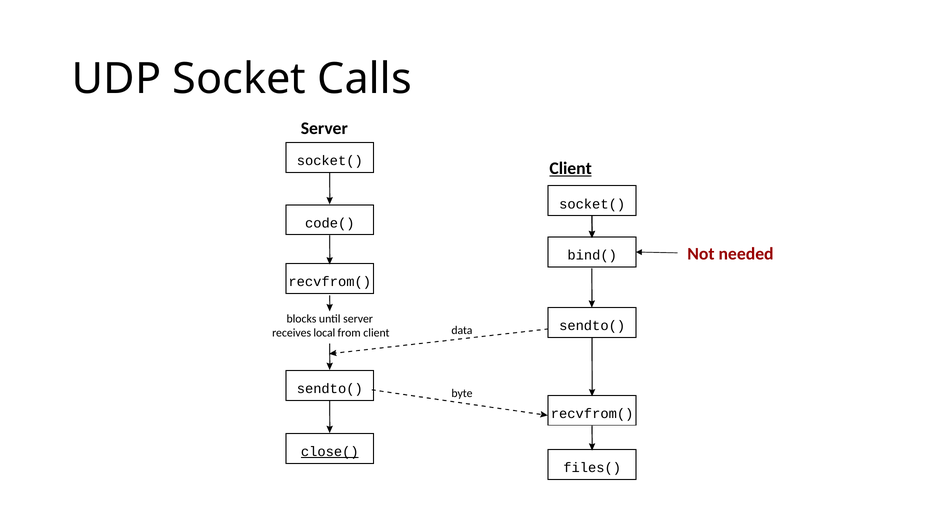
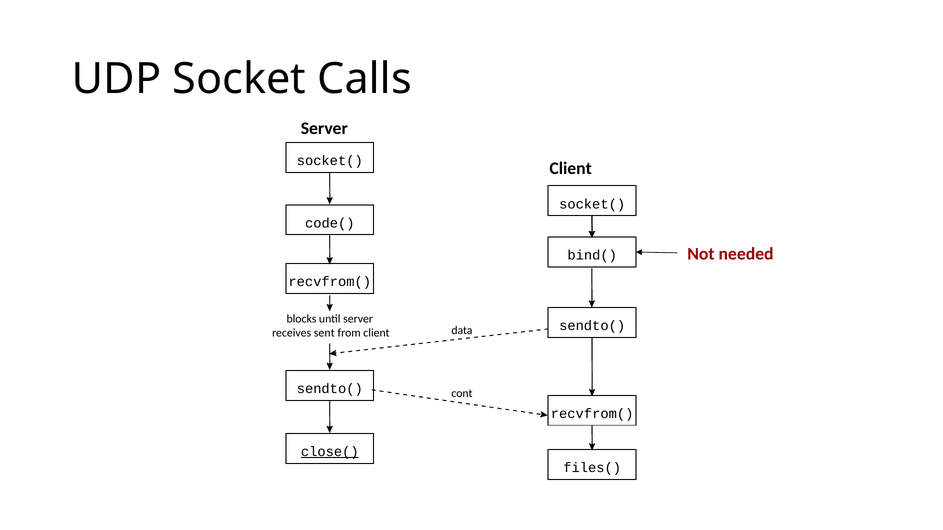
Client underline: present -> none (571, 169)
local: local -> sent (324, 333)
byte: byte -> cont (462, 394)
